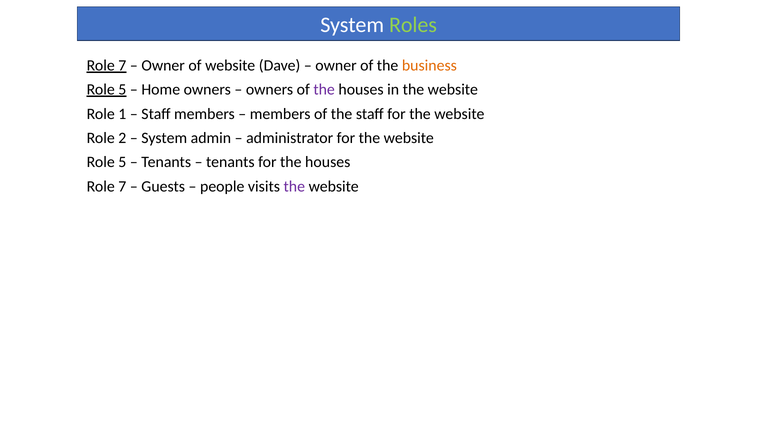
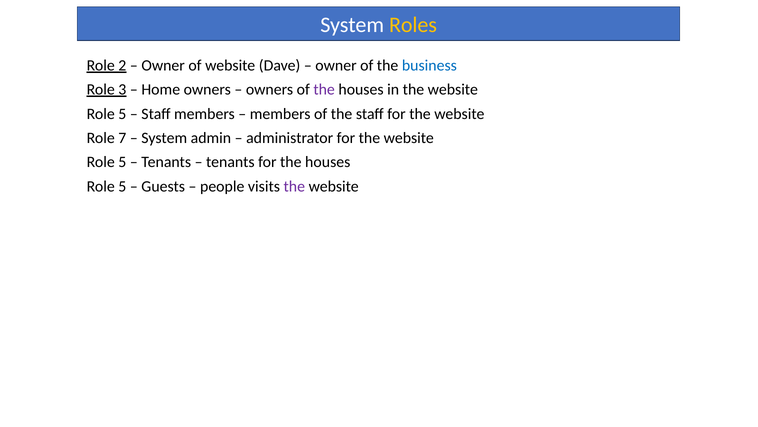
Roles colour: light green -> yellow (413, 25)
7: 7 -> 2 (122, 65)
business colour: orange -> blue (429, 65)
5: 5 -> 3 (122, 89)
1: 1 -> 5 (122, 114)
2: 2 -> 7 (122, 138)
7: 7 -> 5 (122, 186)
